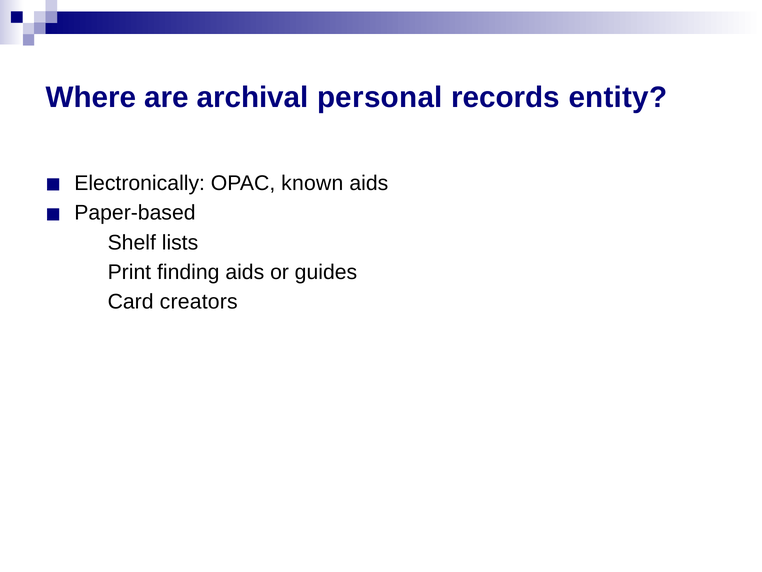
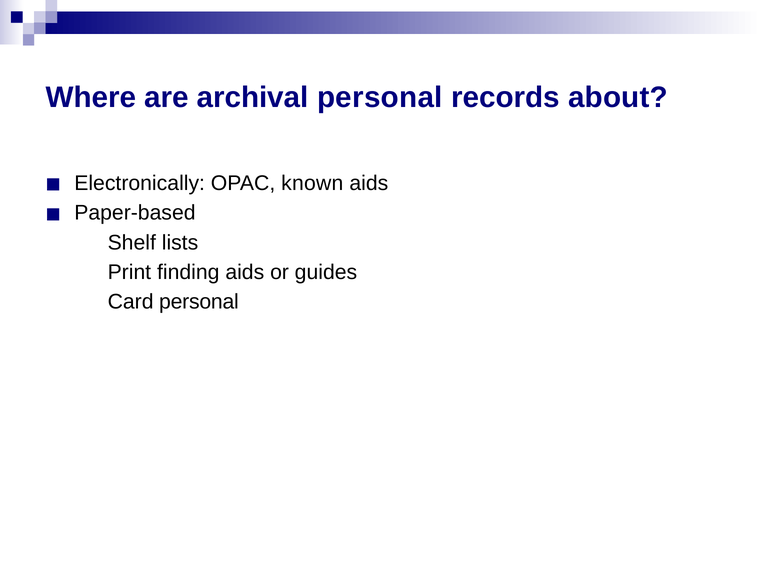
entity: entity -> about (618, 97)
Card creators: creators -> personal (199, 302)
